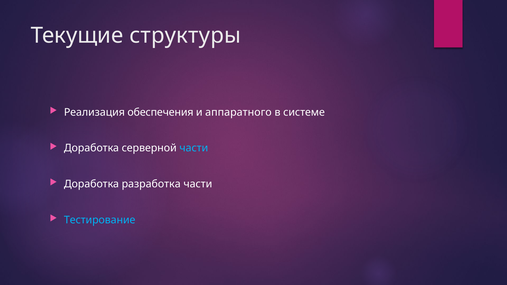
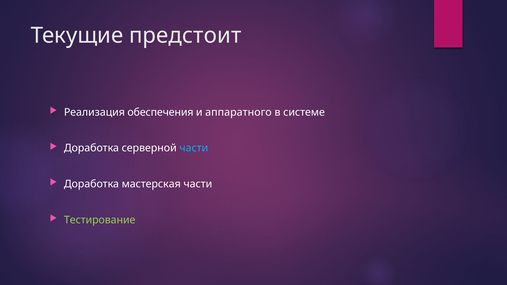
структуры: структуры -> предстоит (185, 36)
разработка: разработка -> мастерская (151, 184)
Тестирование colour: light blue -> light green (100, 220)
